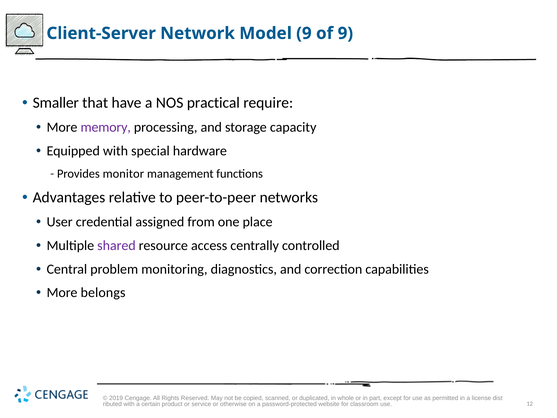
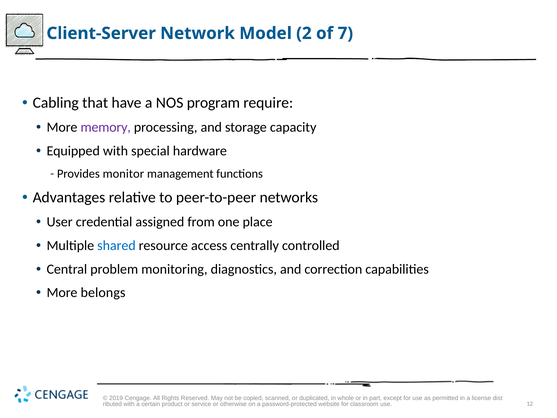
Model 9: 9 -> 2 (304, 33)
of 9: 9 -> 7 (345, 33)
Smaller: Smaller -> Cabling (56, 103)
practical: practical -> program (213, 103)
shared colour: purple -> blue (116, 245)
